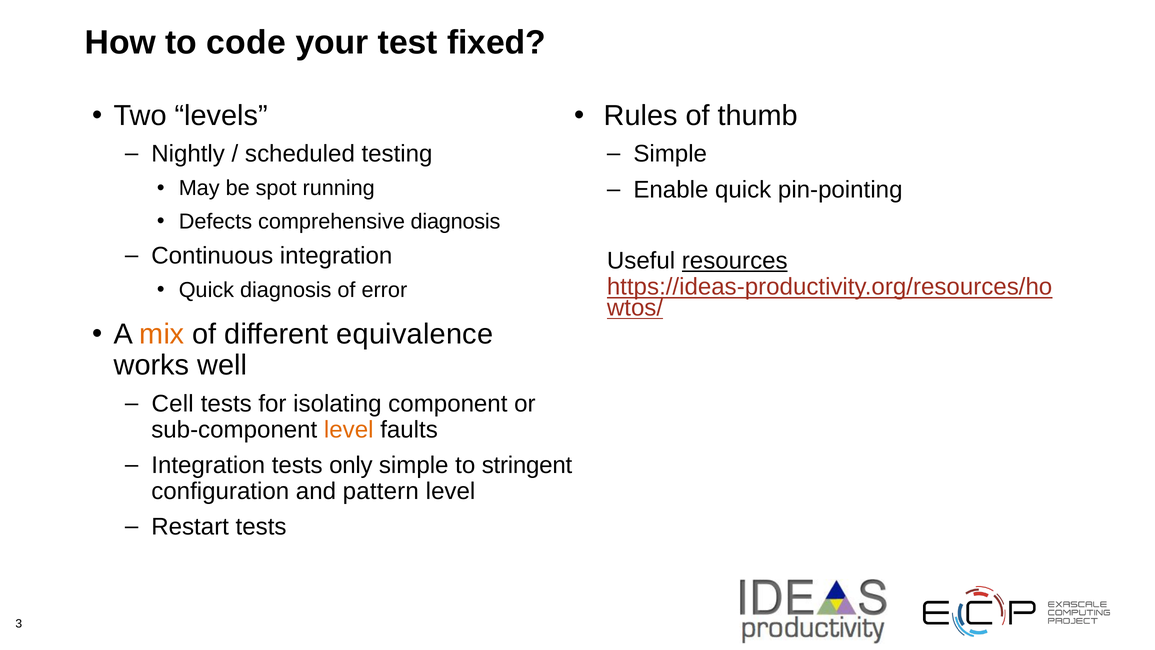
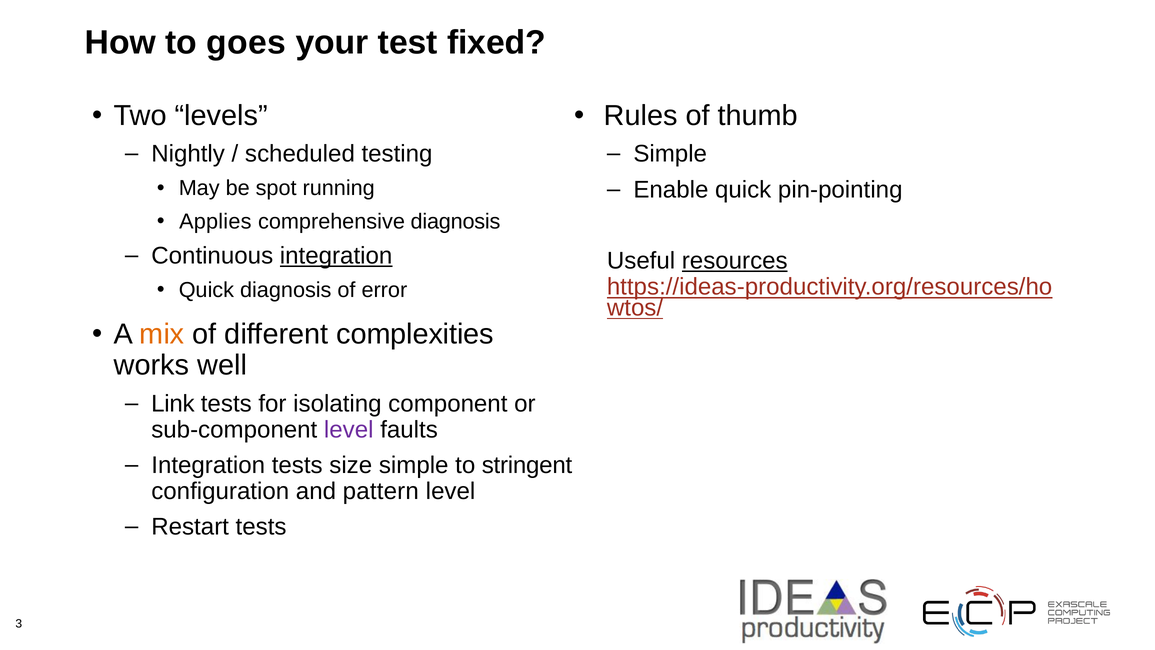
code: code -> goes (246, 43)
Defects: Defects -> Applies (215, 221)
integration underline: none -> present (336, 256)
equivalence: equivalence -> complexities (415, 334)
Cell: Cell -> Link (173, 404)
level colour: orange -> purple (349, 430)
only: only -> size (351, 465)
